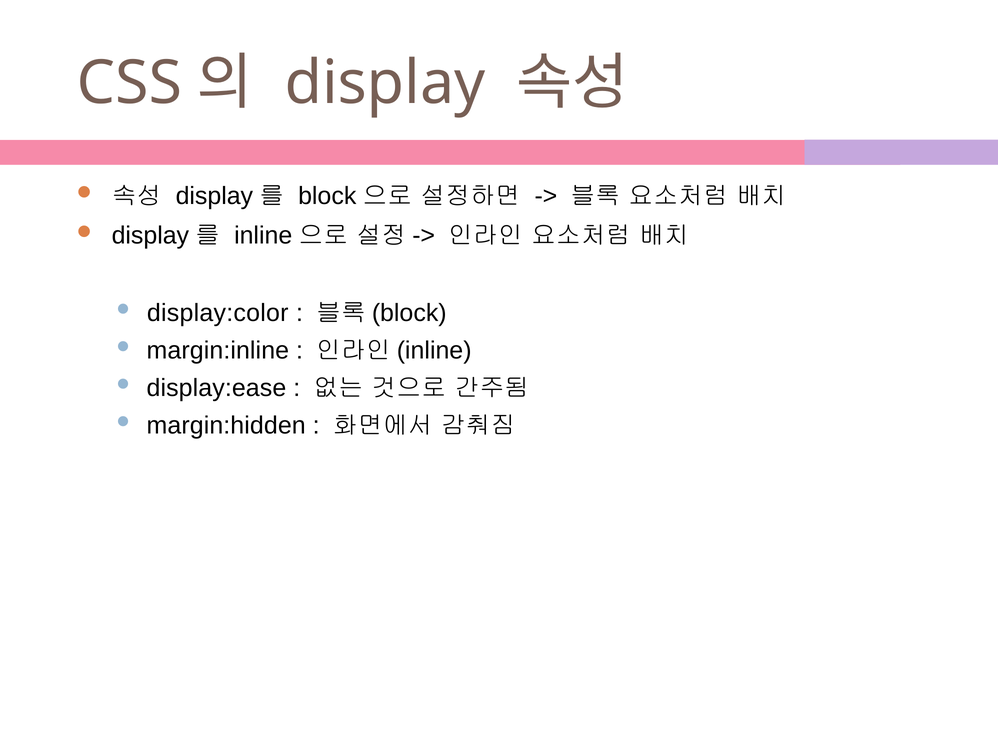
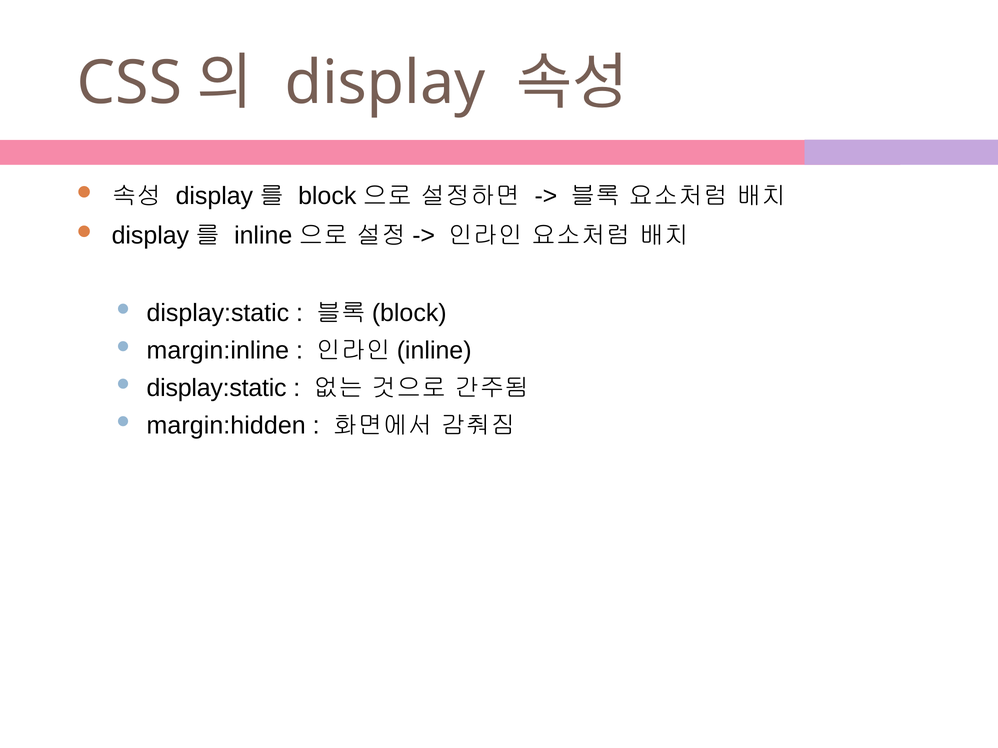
display:color: display:color -> display:static (218, 313)
display:ease: display:ease -> display:static (217, 388)
